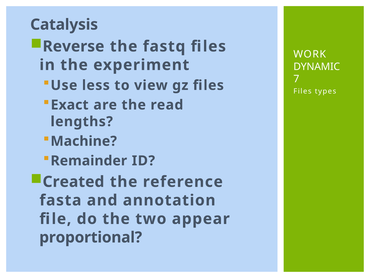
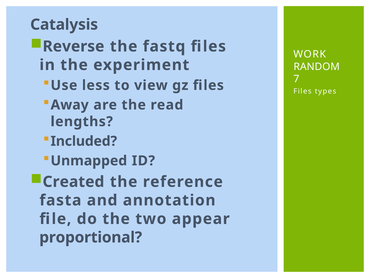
DYNAMIC: DYNAMIC -> RANDOM (317, 67)
Exact: Exact -> Away (70, 105)
Machine: Machine -> Included (84, 141)
Remainder: Remainder -> Unmapped (89, 160)
